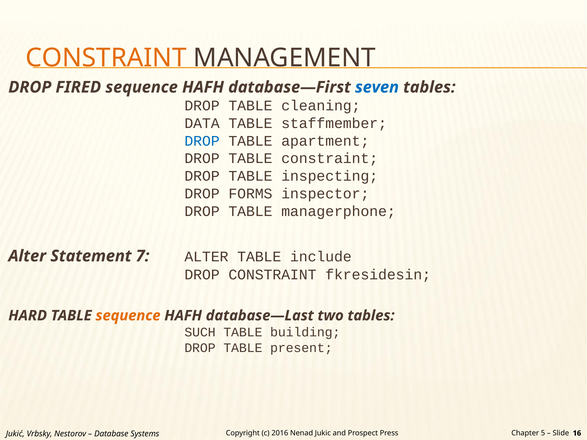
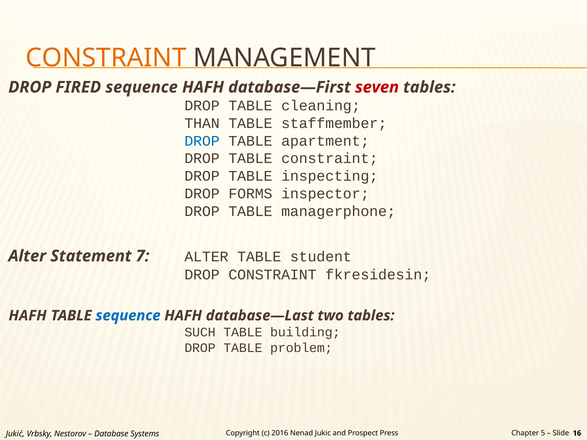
seven colour: blue -> red (377, 87)
DATA: DATA -> THAN (202, 123)
include: include -> student (321, 257)
HARD: HARD -> HAFH (28, 316)
sequence colour: orange -> blue (128, 316)
present: present -> problem (301, 348)
